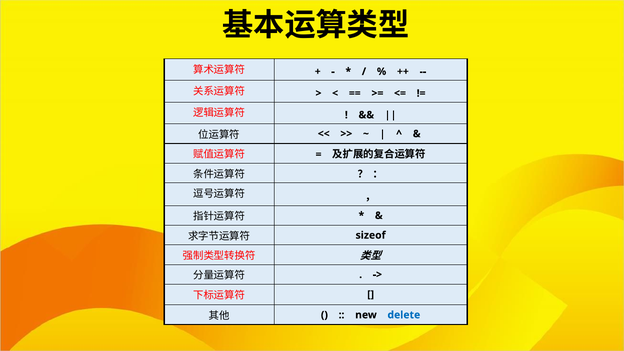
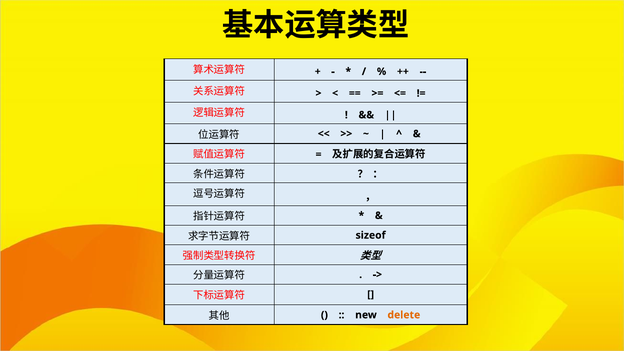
delete colour: blue -> orange (404, 315)
